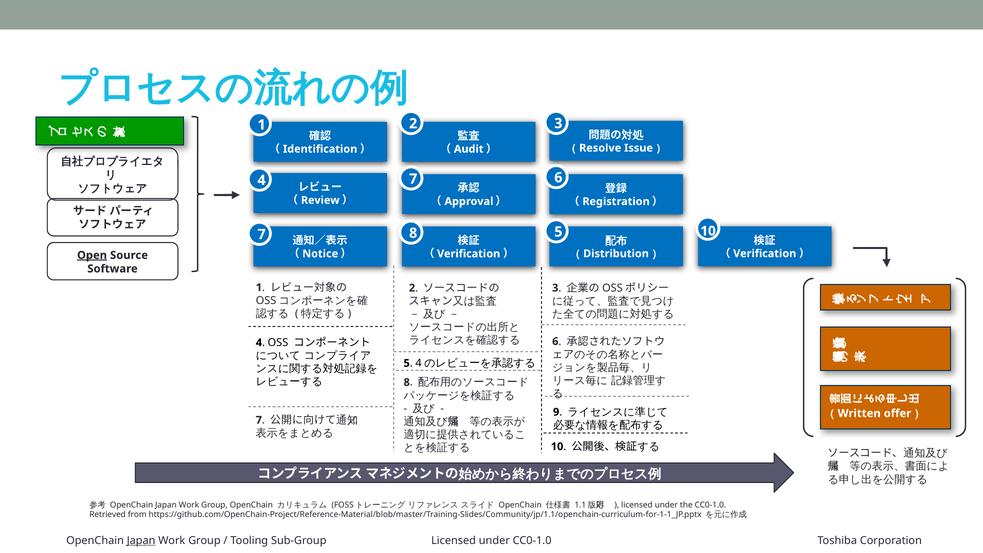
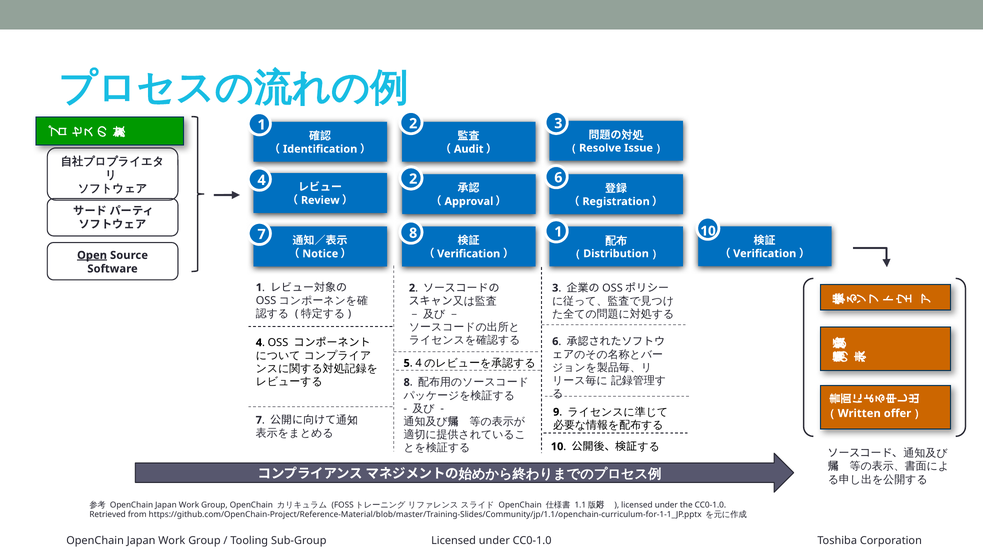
4 7: 7 -> 2 (413, 179)
8 5: 5 -> 1 (558, 232)
Japan underline: present -> none (141, 540)
